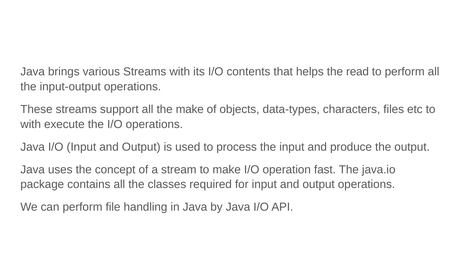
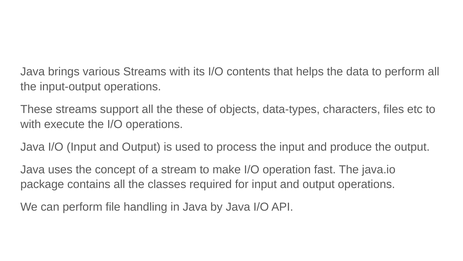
read: read -> data (357, 72)
the make: make -> these (190, 109)
